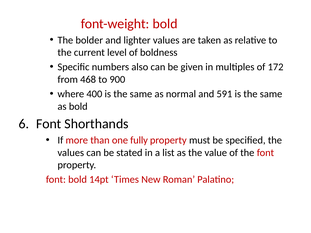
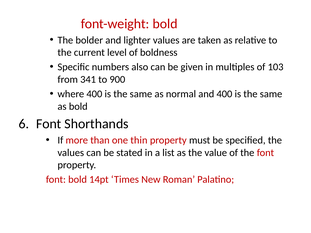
172: 172 -> 103 (276, 67)
468: 468 -> 341 (88, 80)
and 591: 591 -> 400 (224, 94)
fully: fully -> thin (139, 140)
